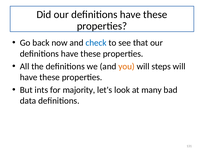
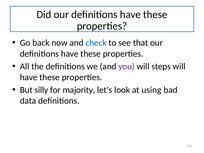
you colour: orange -> purple (127, 66)
ints: ints -> silly (41, 90)
many: many -> using (151, 90)
